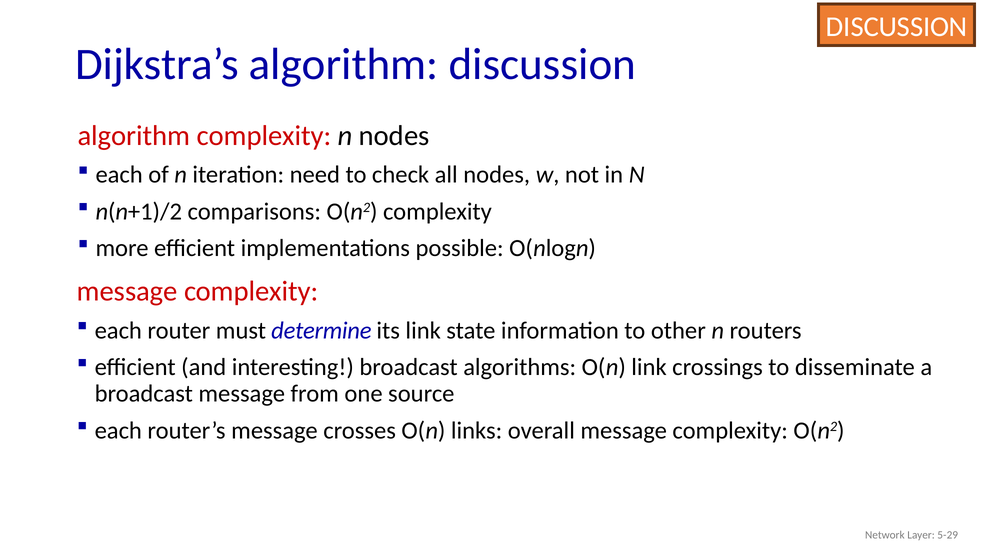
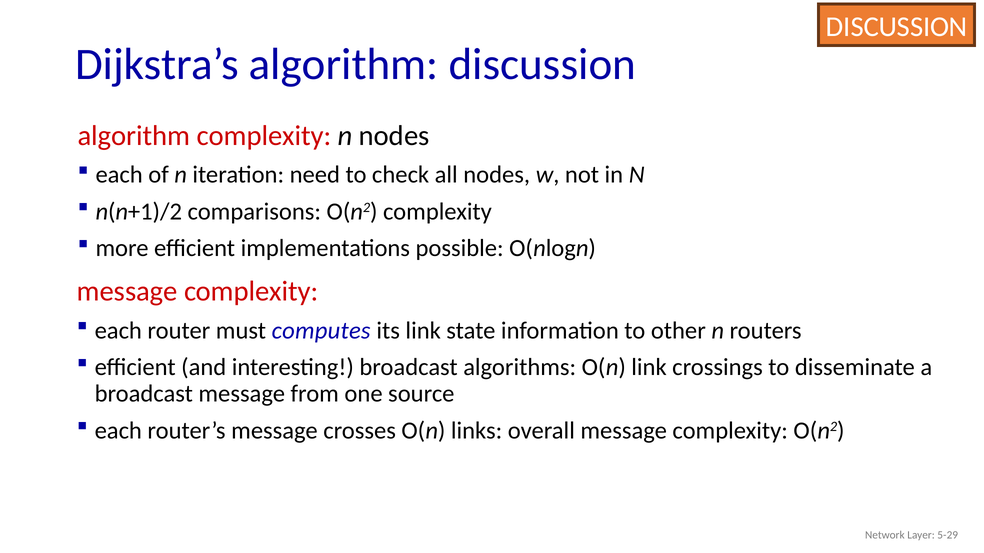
determine: determine -> computes (321, 331)
